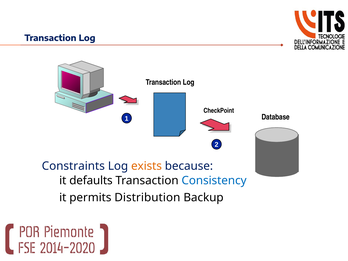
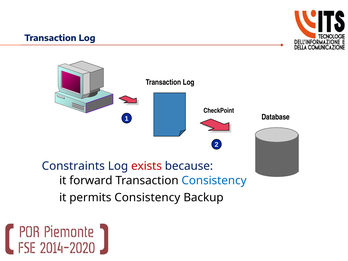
exists colour: orange -> red (146, 166)
defaults: defaults -> forward (91, 181)
permits Distribution: Distribution -> Consistency (147, 197)
